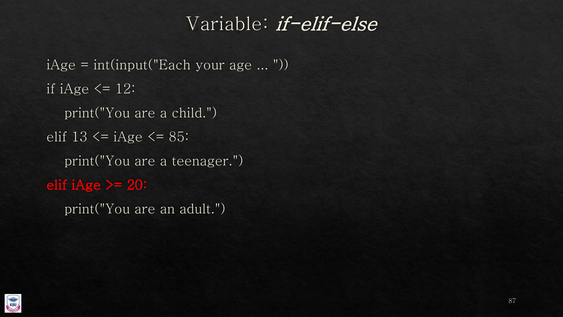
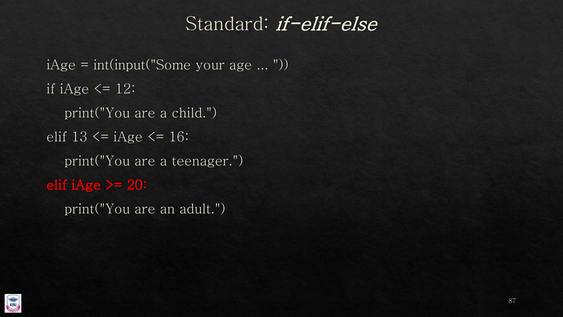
Variable: Variable -> Standard (228, 24)
int(input("Each: int(input("Each -> int(input("Some (142, 65)
85: 85 -> 16 (179, 137)
